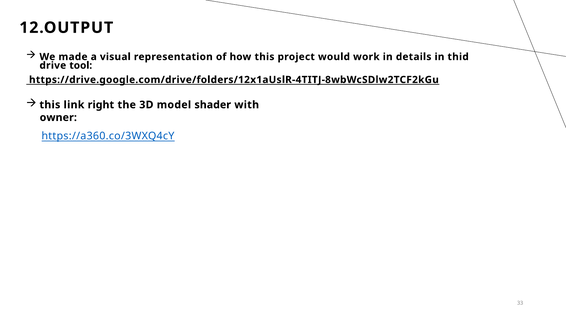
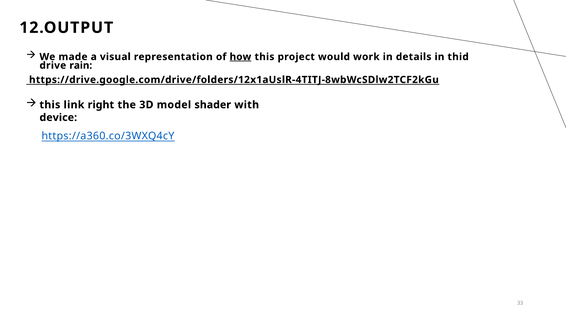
how underline: none -> present (240, 57)
tool: tool -> rain (81, 66)
owner: owner -> device (58, 118)
